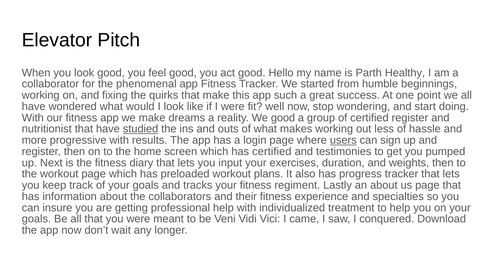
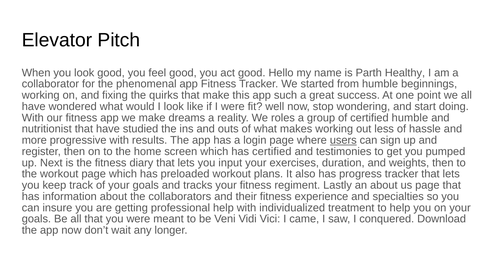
We good: good -> roles (283, 118)
certified register: register -> humble (410, 118)
studied underline: present -> none (141, 129)
